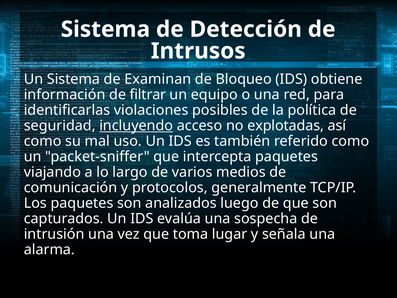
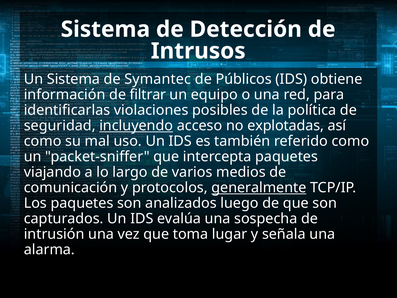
Examinan: Examinan -> Symantec (158, 79)
Bloqueo: Bloqueo -> Públicos (244, 79)
generalmente underline: none -> present (259, 187)
